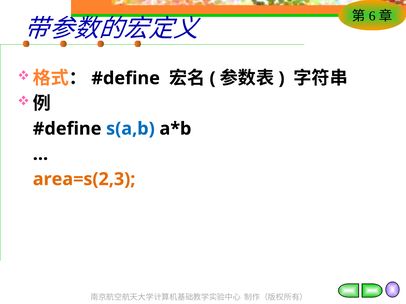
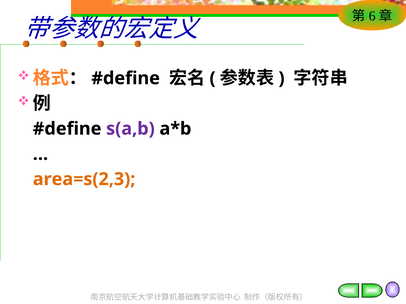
s(a,b colour: blue -> purple (130, 129)
